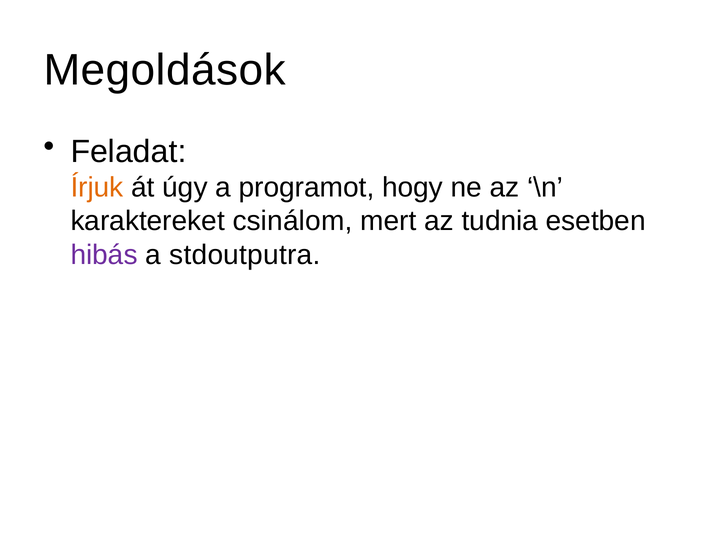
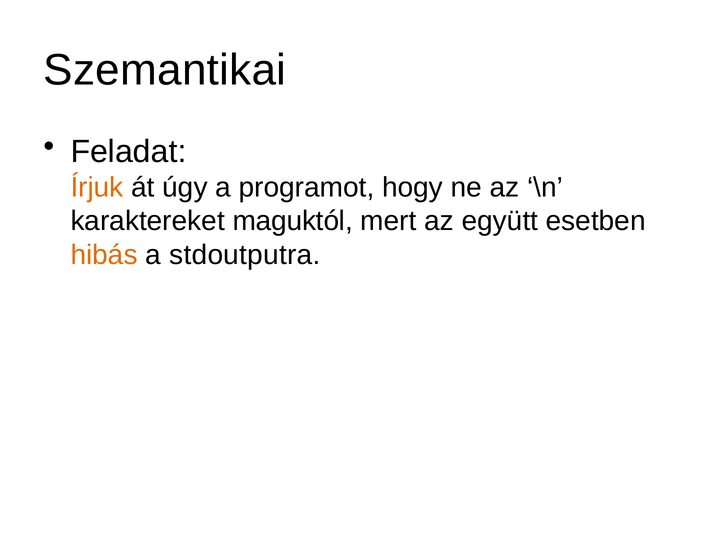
Megoldások: Megoldások -> Szemantikai (165, 70)
csinálom: csinálom -> maguktól (293, 221)
tudnia: tudnia -> együtt (500, 221)
hibás colour: purple -> orange (104, 255)
